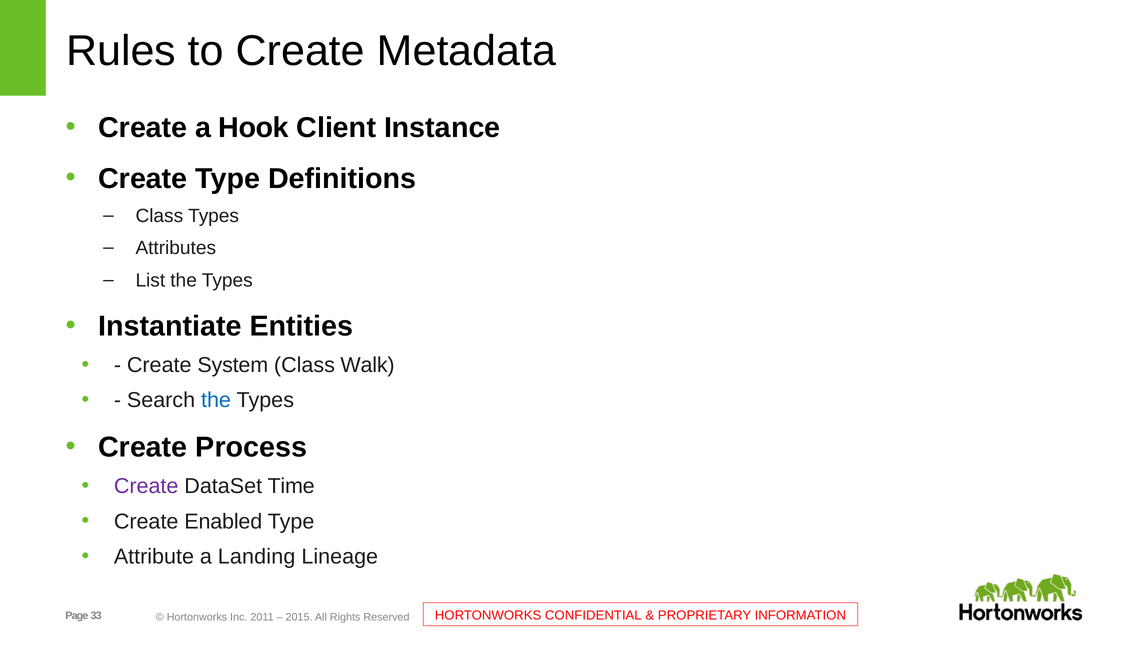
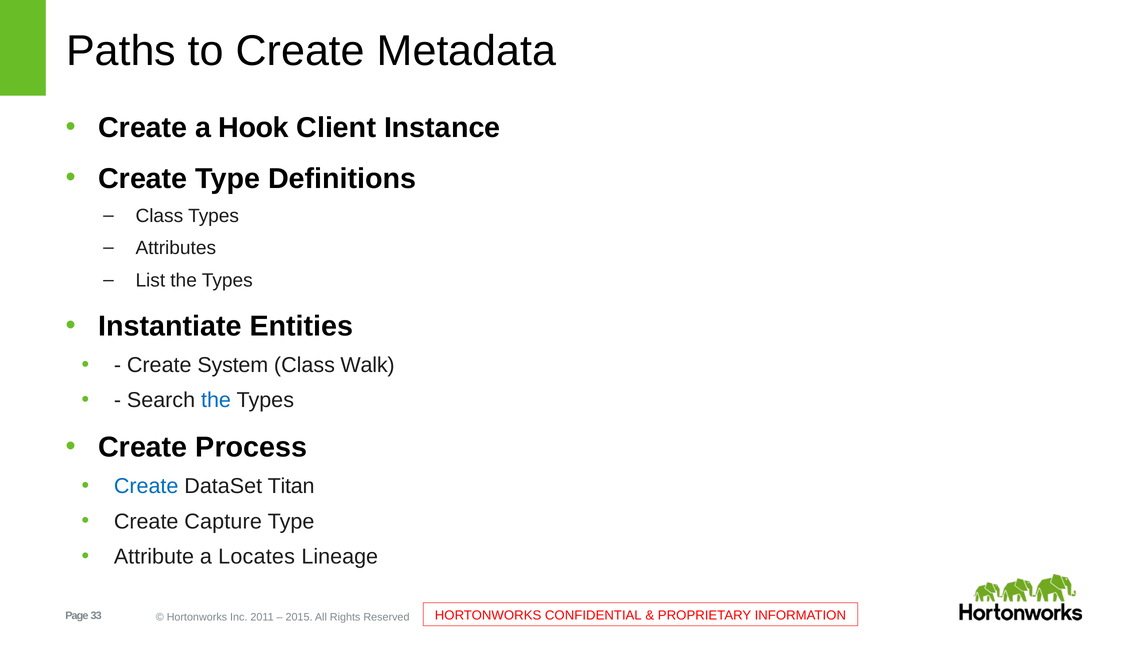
Rules: Rules -> Paths (121, 51)
Create colour: purple -> blue (146, 486)
Time: Time -> Titan (291, 486)
Enabled: Enabled -> Capture (223, 521)
Landing: Landing -> Locates (257, 557)
